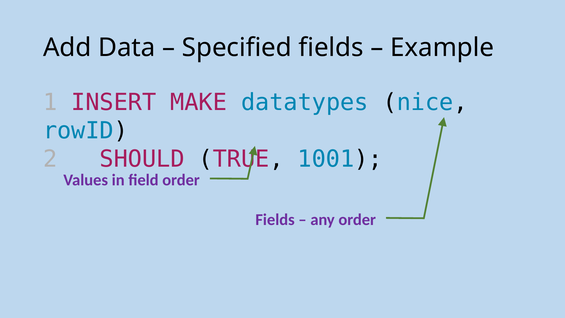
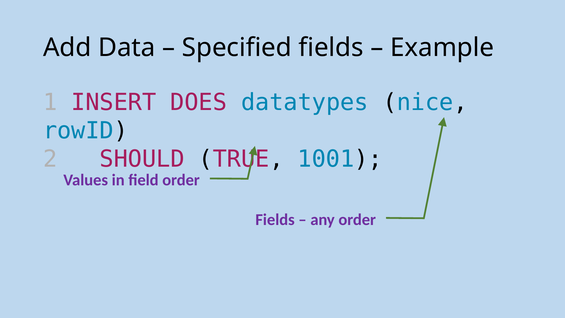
MAKE: MAKE -> DOES (199, 102)
